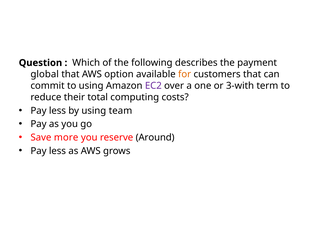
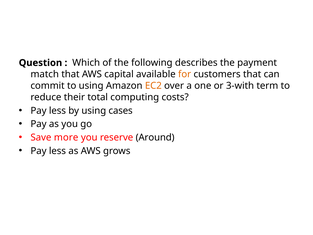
global: global -> match (45, 74)
option: option -> capital (119, 74)
EC2 colour: purple -> orange (153, 86)
team: team -> cases (121, 111)
